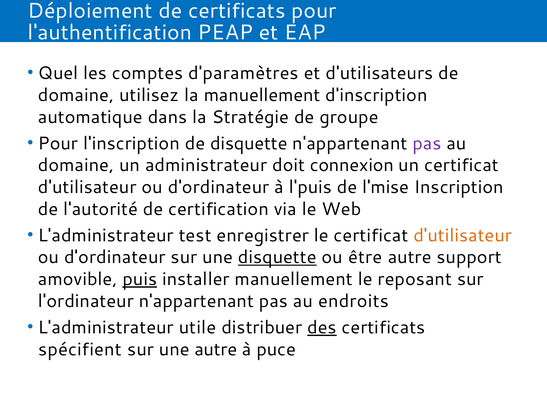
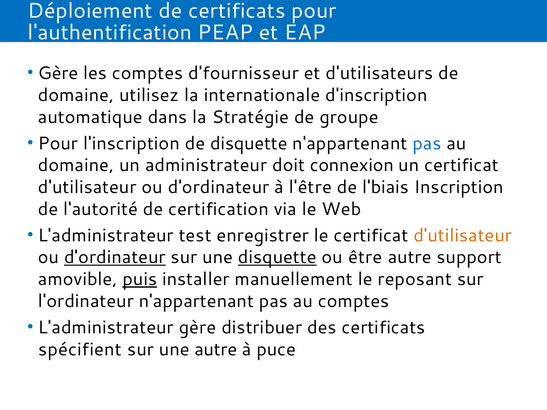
Quel: Quel -> Gère (58, 73)
d'paramètres: d'paramètres -> d'fournisseur (244, 73)
la manuellement: manuellement -> internationale (262, 95)
pas colour: purple -> blue (427, 144)
l'puis: l'puis -> l'être (310, 187)
l'mise: l'mise -> l'biais (386, 187)
d'ordinateur underline: none -> present (115, 257)
au endroits: endroits -> comptes (354, 301)
L'administrateur utile: utile -> gère (197, 328)
des underline: present -> none (322, 328)
